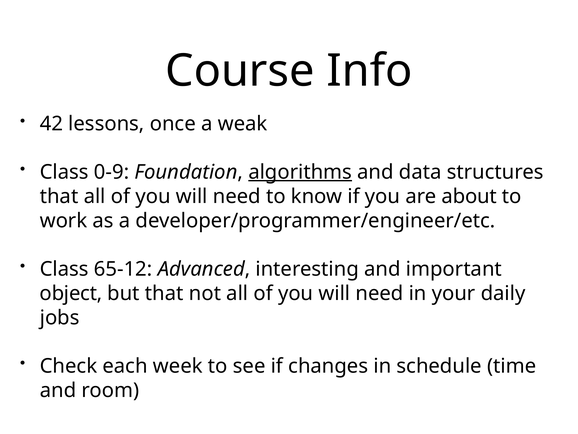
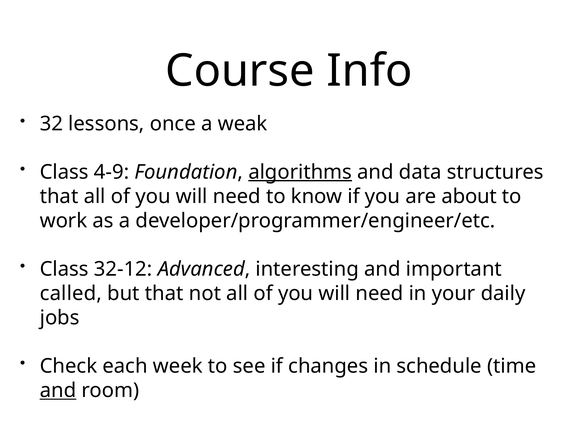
42: 42 -> 32 (51, 124)
0-9: 0-9 -> 4-9 (112, 172)
65-12: 65-12 -> 32-12 (123, 269)
object: object -> called (71, 293)
and underline: none -> present (58, 390)
